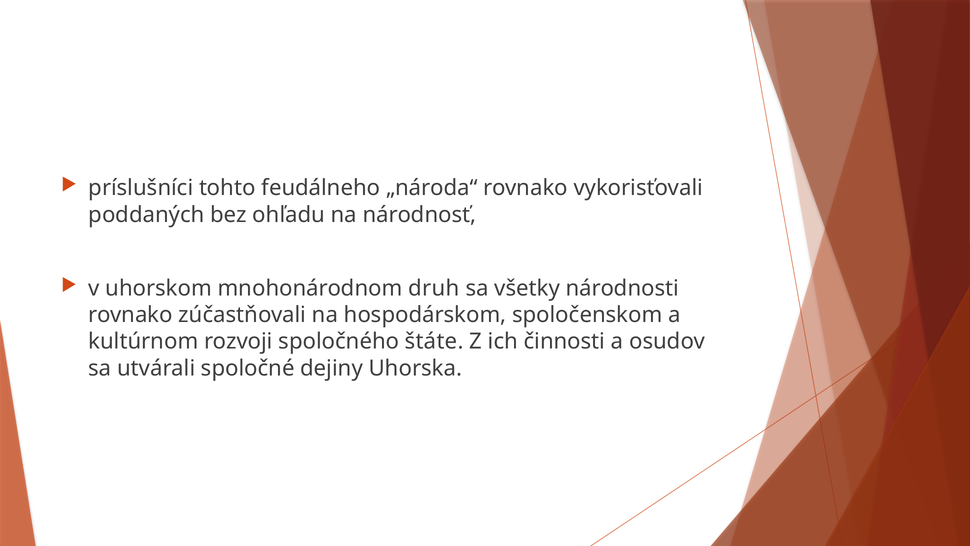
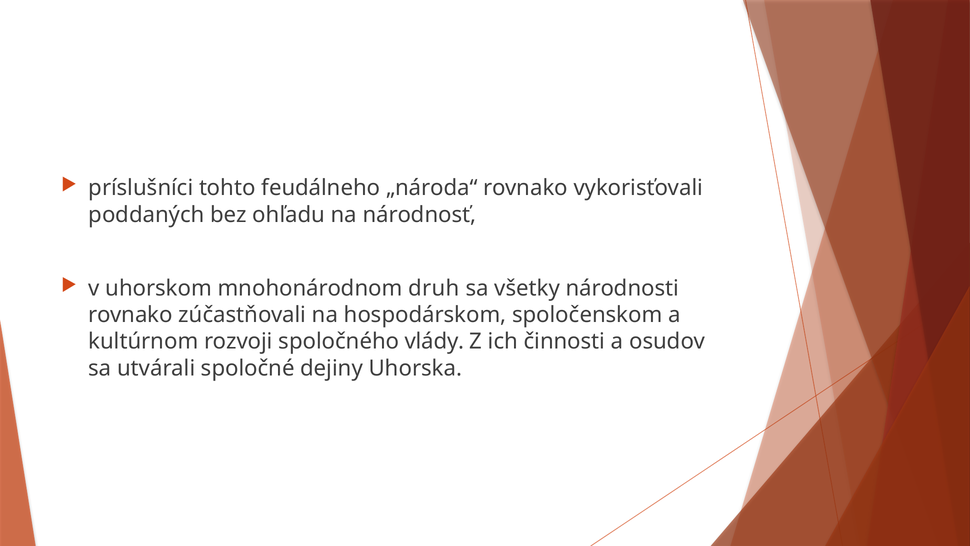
štáte: štáte -> vlády (434, 341)
